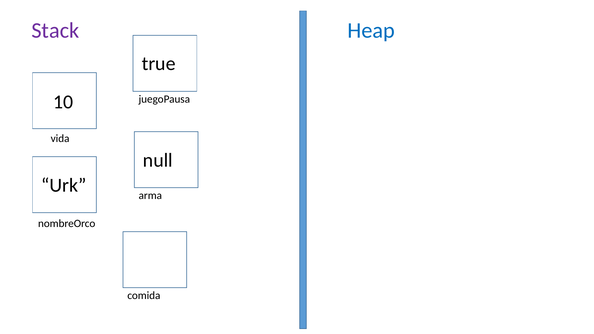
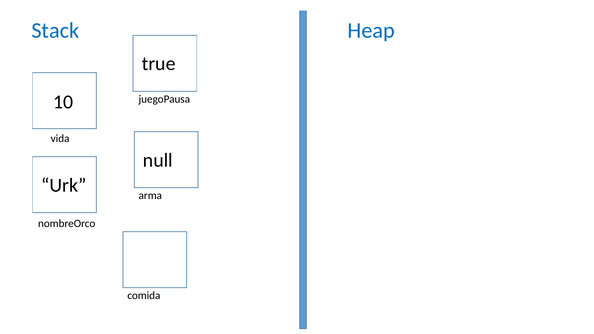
Stack colour: purple -> blue (55, 30)
